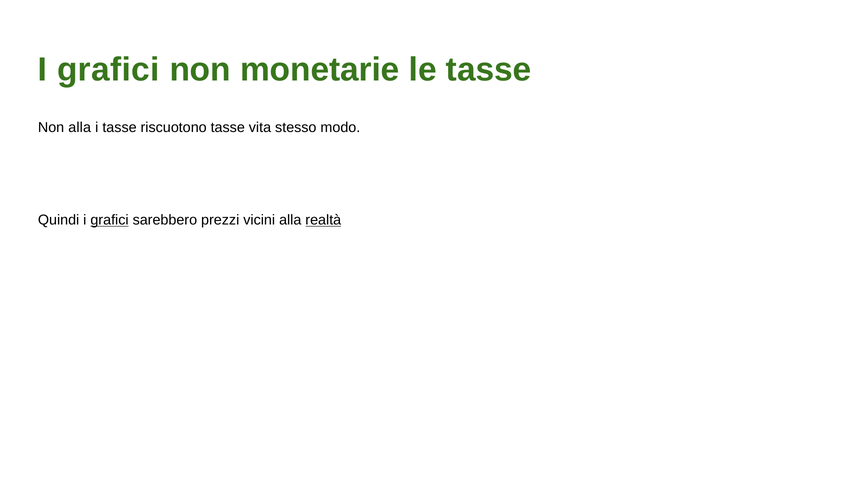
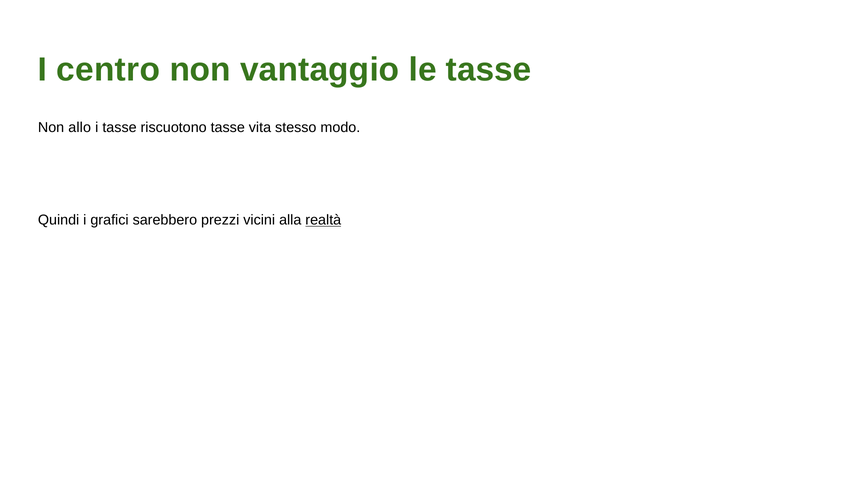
grafici: grafici -> centro (108, 70)
monetarie: monetarie -> vantaggio (320, 70)
Non alla: alla -> allo (80, 128)
grafici underline: present -> none (110, 220)
